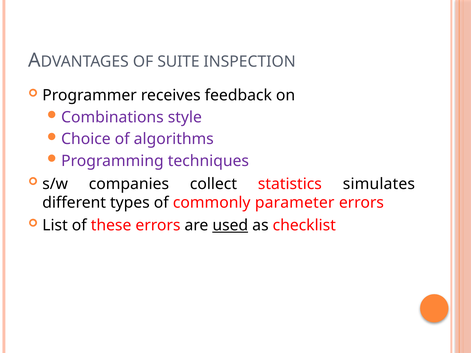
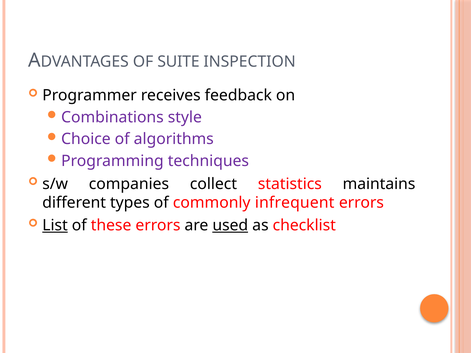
simulates: simulates -> maintains (379, 184)
parameter: parameter -> infrequent (295, 203)
List underline: none -> present (55, 226)
